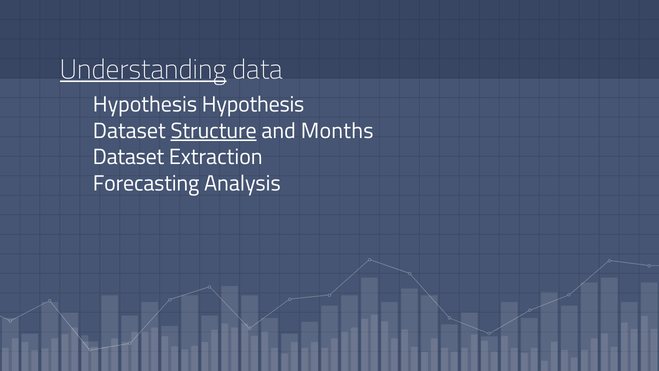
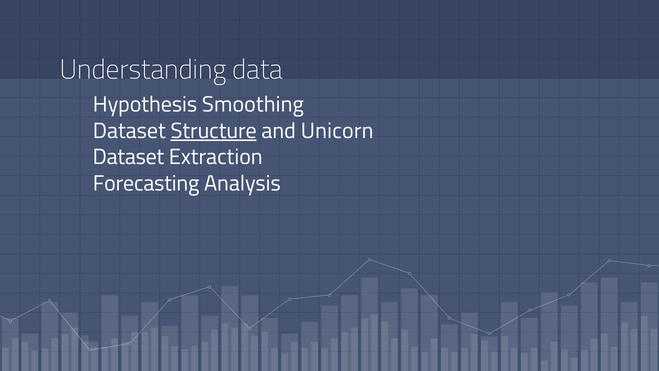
Understanding underline: present -> none (143, 70)
Hypothesis Hypothesis: Hypothesis -> Smoothing (253, 104)
Months: Months -> Unicorn (337, 131)
